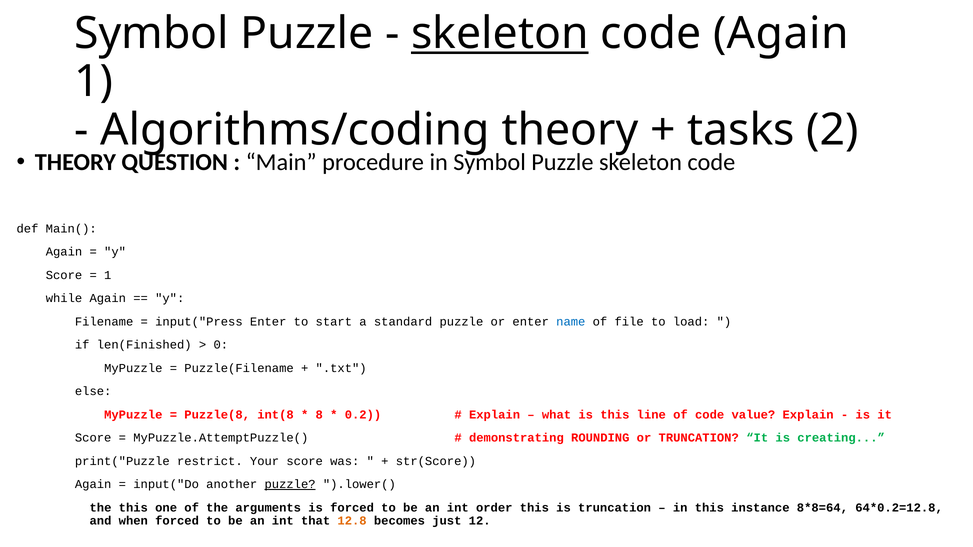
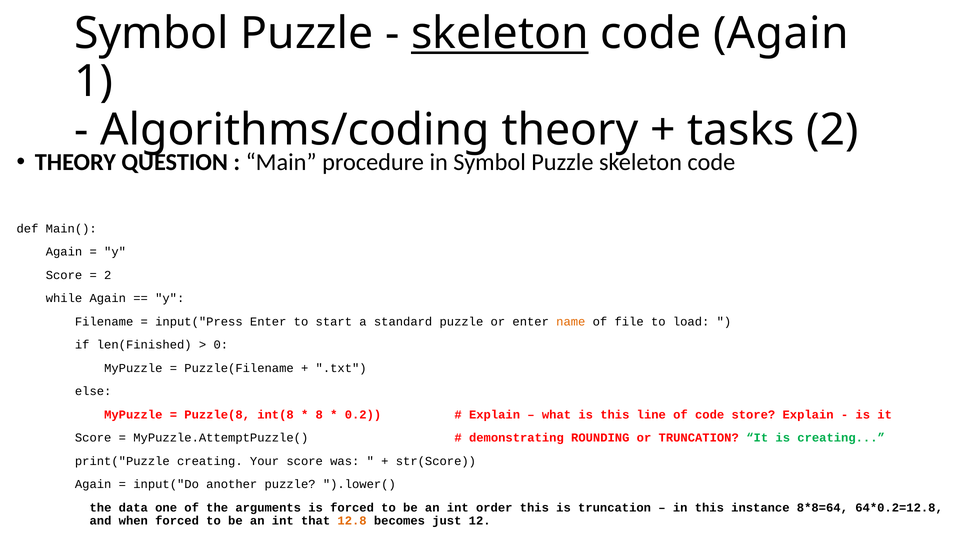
1: 1 -> 2 (108, 275)
name colour: blue -> orange (571, 322)
value: value -> store (753, 415)
print("Puzzle restrict: restrict -> creating (210, 461)
puzzle underline: present -> none (290, 485)
the this: this -> data (133, 508)
